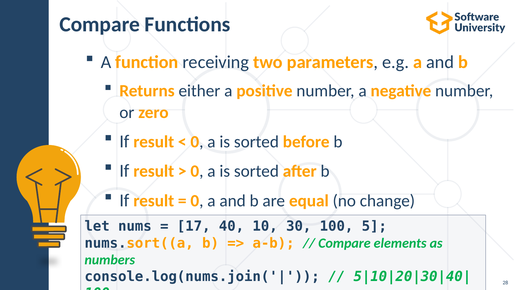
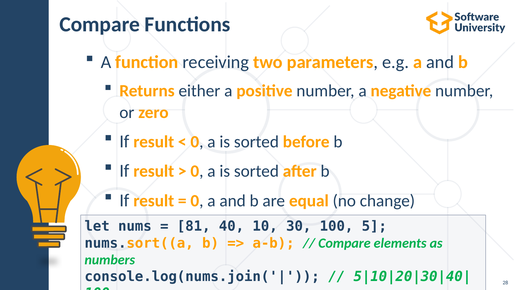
17: 17 -> 81 (194, 226)
